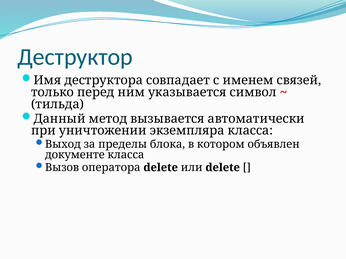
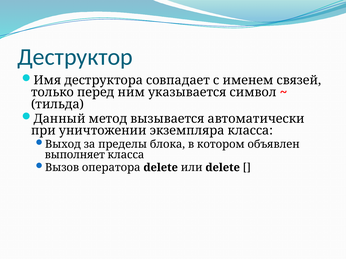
документе: документе -> выполняет (75, 155)
